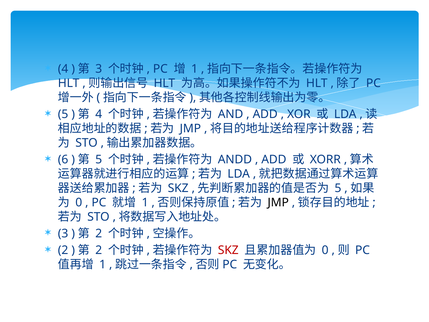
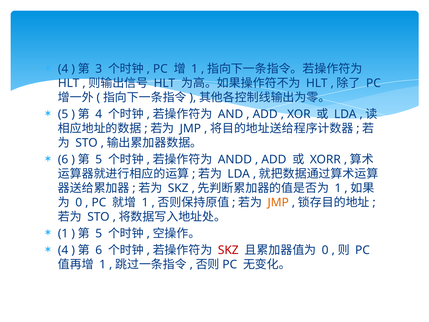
5: 5 -> 1 (338, 188)
JMP colour: black -> orange (278, 202)
3: 3 -> 1 (63, 233)
2: 2 -> 5 (99, 233)
2: 2 -> 4 (63, 250)
2: 2 -> 6 (99, 250)
